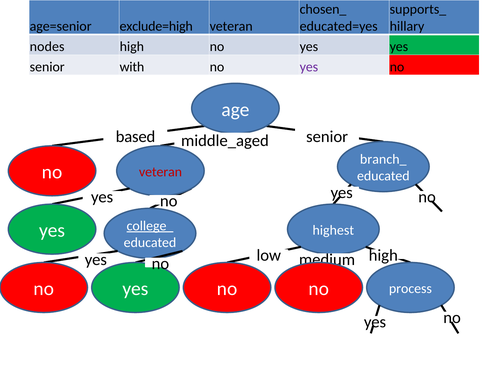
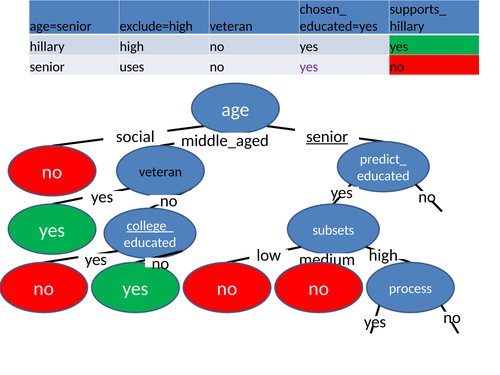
nodes: nodes -> hillary (47, 46)
with: with -> uses (132, 67)
based: based -> social (135, 137)
senior underline: none -> present (327, 137)
branch_: branch_ -> predict_ (383, 159)
veteran colour: red -> black (160, 172)
highest: highest -> subsets (333, 230)
